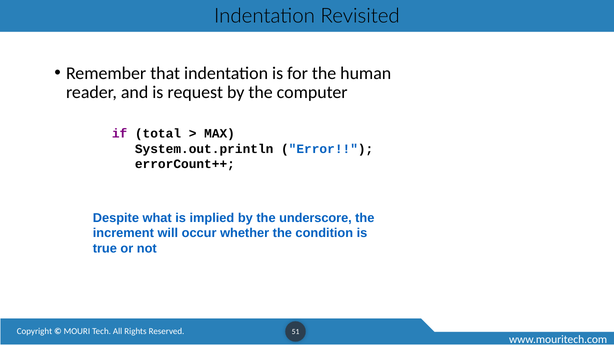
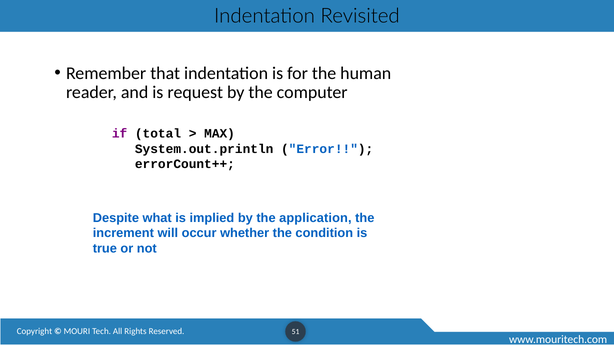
underscore: underscore -> application (315, 218)
